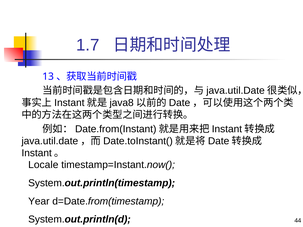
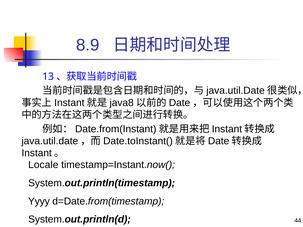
1.7: 1.7 -> 8.9 (88, 45)
Year: Year -> Yyyy (39, 201)
